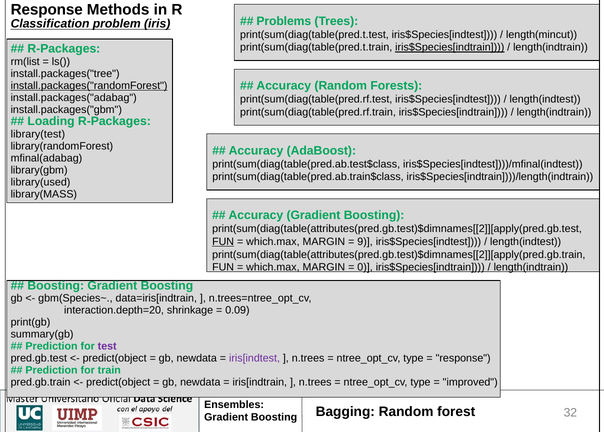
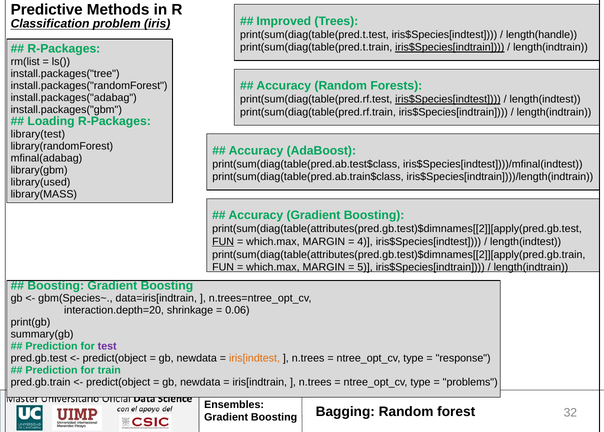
Response: Response -> Predictive (47, 10)
Problems: Problems -> Improved (284, 21)
length(mincut: length(mincut -> length(handle (542, 35)
install.packages("randomForest underline: present -> none (89, 86)
iris$Species[indtest underline: none -> present (448, 99)
9: 9 -> 4 (365, 241)
0: 0 -> 5 (365, 267)
0.09: 0.09 -> 0.06 (237, 310)
iris[indtest colour: purple -> orange (254, 358)
improved: improved -> problems (470, 382)
